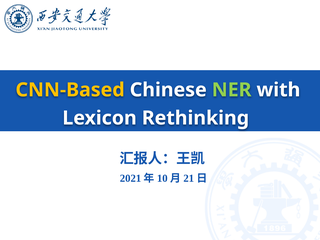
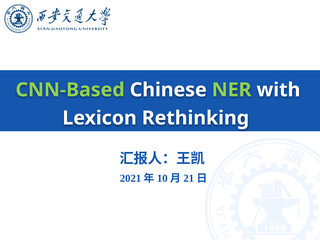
CNN-Based colour: yellow -> light green (70, 90)
